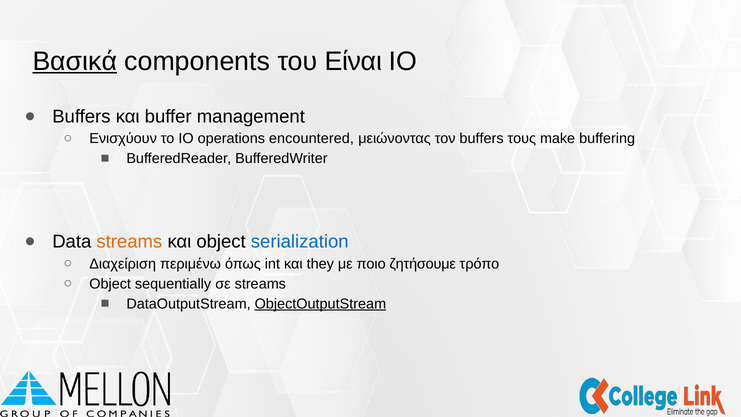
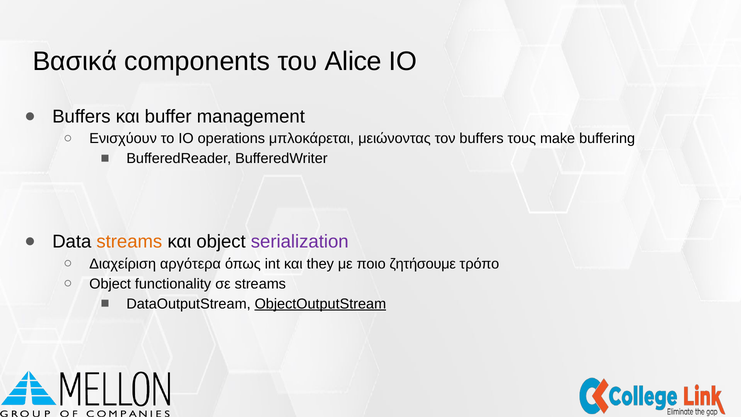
Βασικά underline: present -> none (75, 61)
Είναι: Είναι -> Alice (353, 61)
encountered: encountered -> μπλοκάρεται (311, 139)
serialization colour: blue -> purple (300, 242)
περιμένω: περιμένω -> αργότερα (191, 264)
sequentially: sequentially -> functionality (173, 284)
